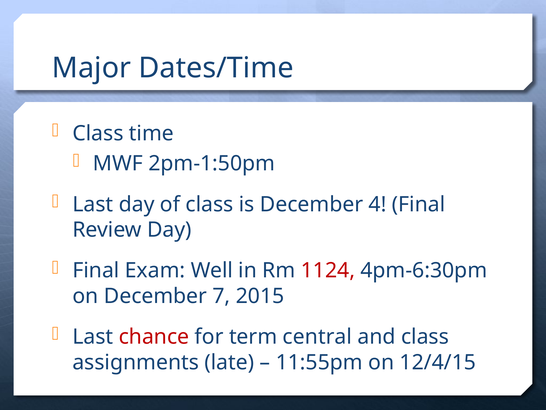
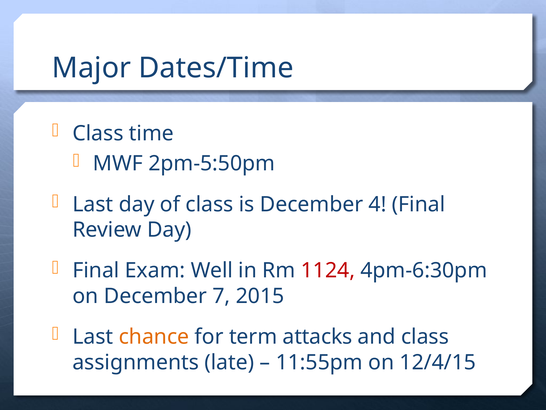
2pm-1:50pm: 2pm-1:50pm -> 2pm-5:50pm (212, 163)
chance colour: red -> orange (154, 336)
central: central -> attacks (317, 336)
